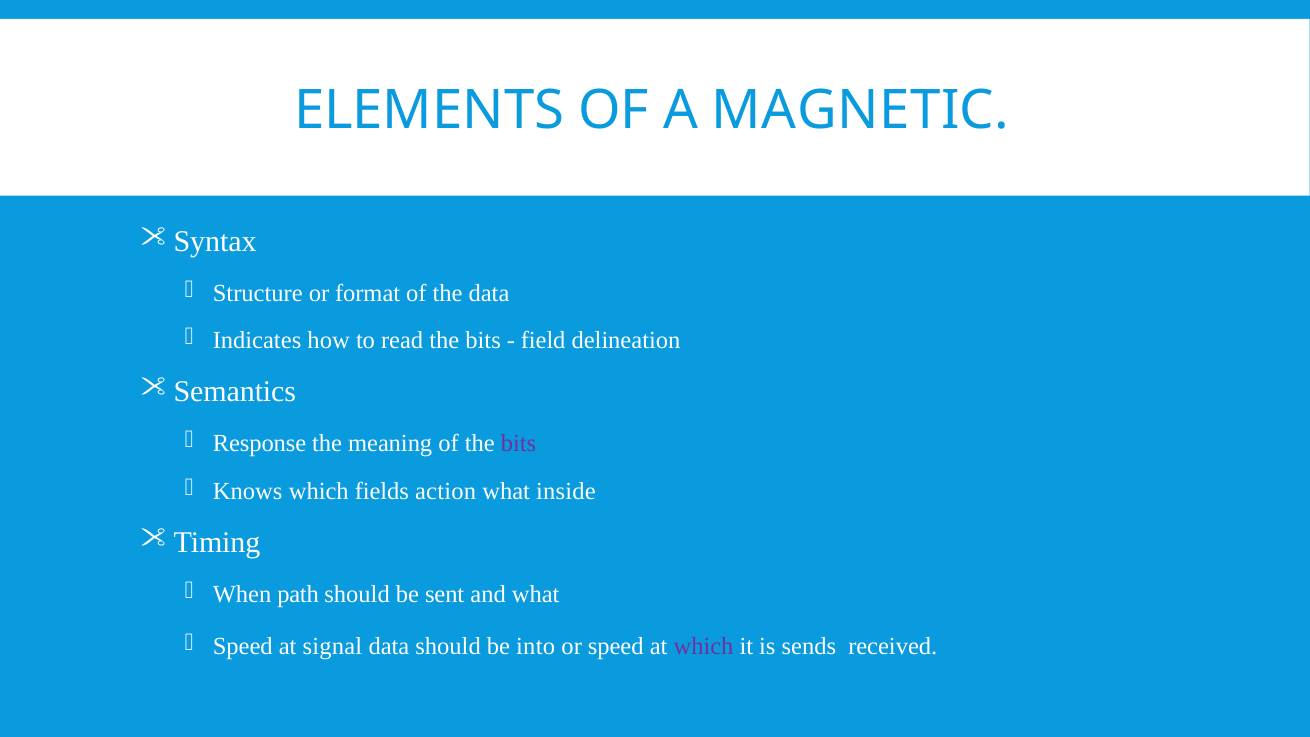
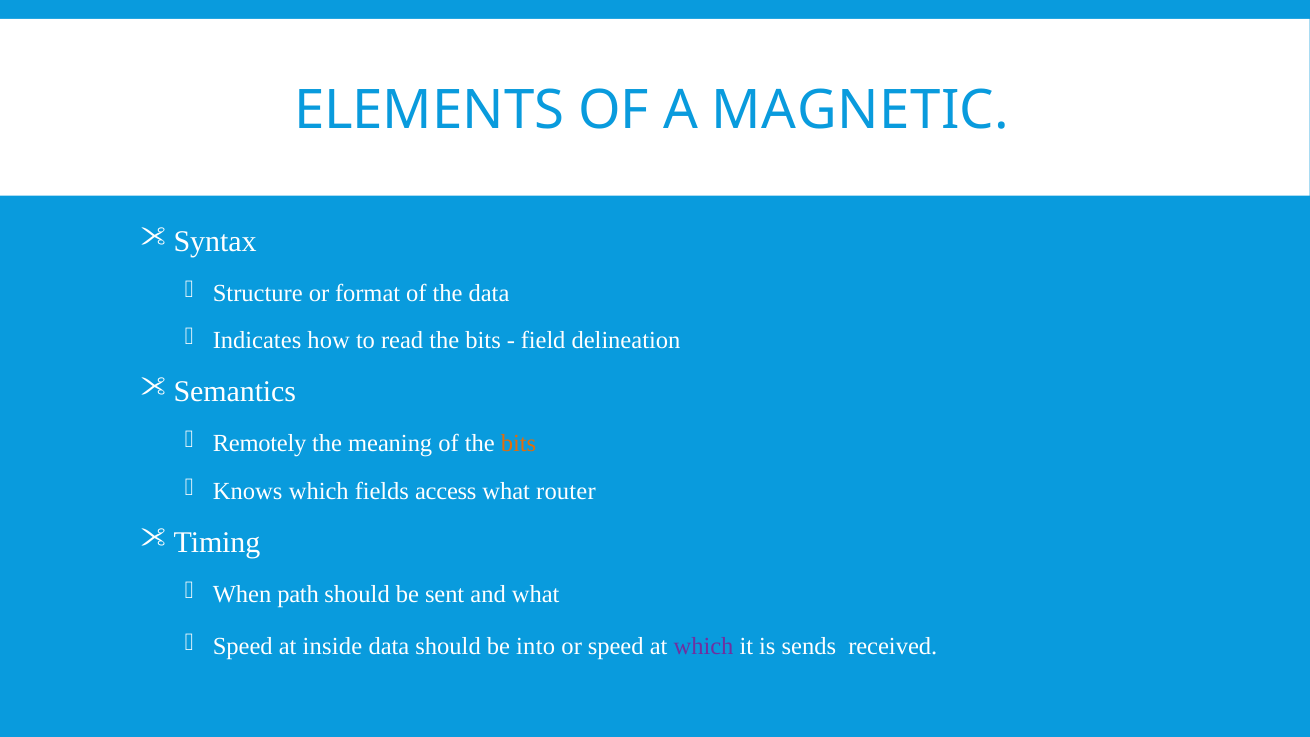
Response: Response -> Remotely (260, 444)
bits colour: purple -> orange (519, 444)
action: action -> access (446, 491)
inside: inside -> router (566, 491)
signal: signal -> inside (332, 646)
